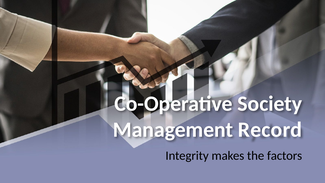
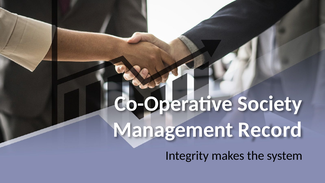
factors: factors -> system (285, 156)
